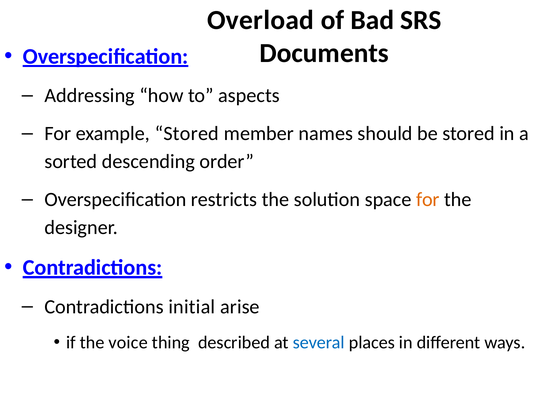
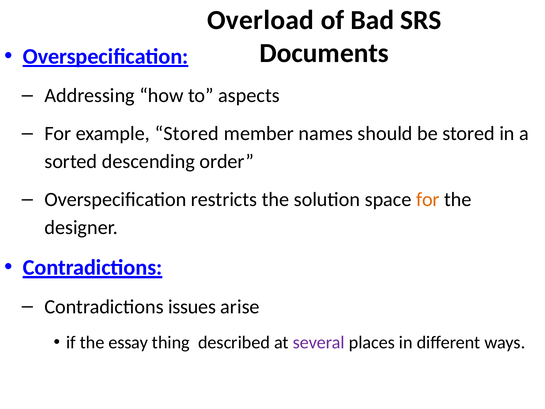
initial: initial -> issues (192, 307)
voice: voice -> essay (128, 342)
several colour: blue -> purple (319, 342)
